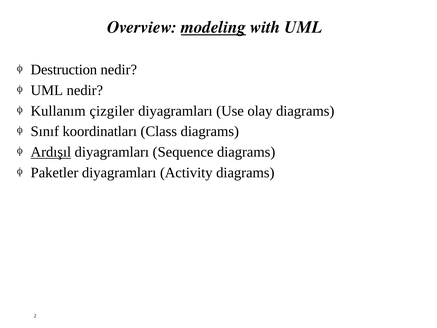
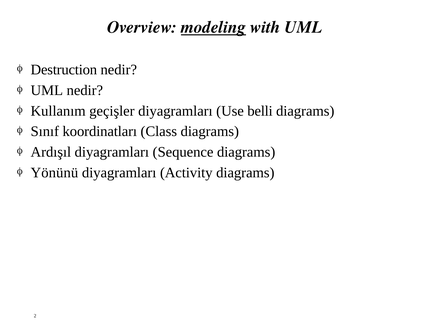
çizgiler: çizgiler -> geçişler (112, 111)
olay: olay -> belli (260, 111)
Ardışıl underline: present -> none (51, 152)
Paketler: Paketler -> Yönünü (54, 173)
